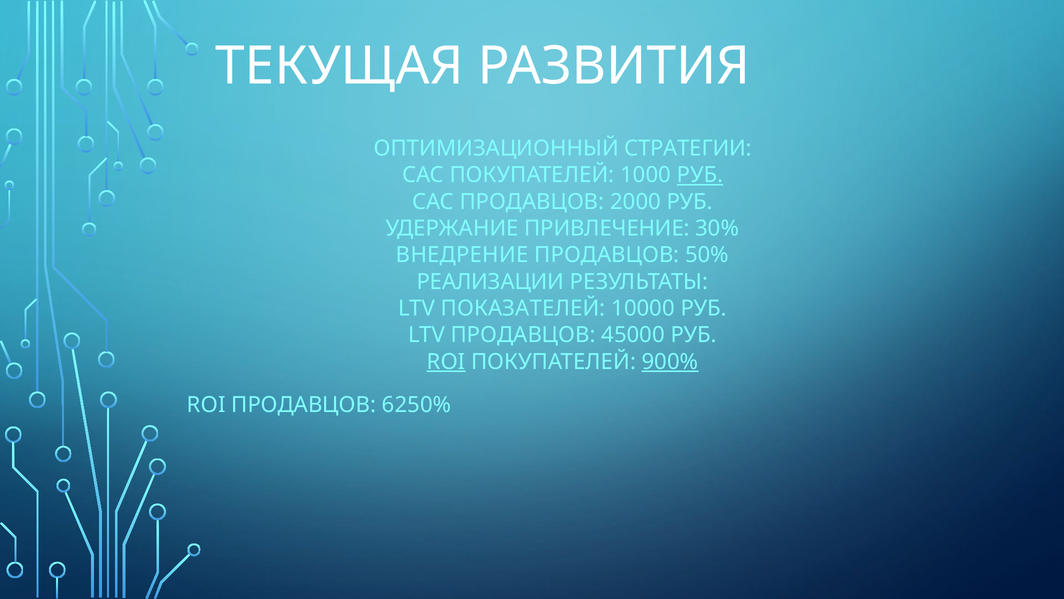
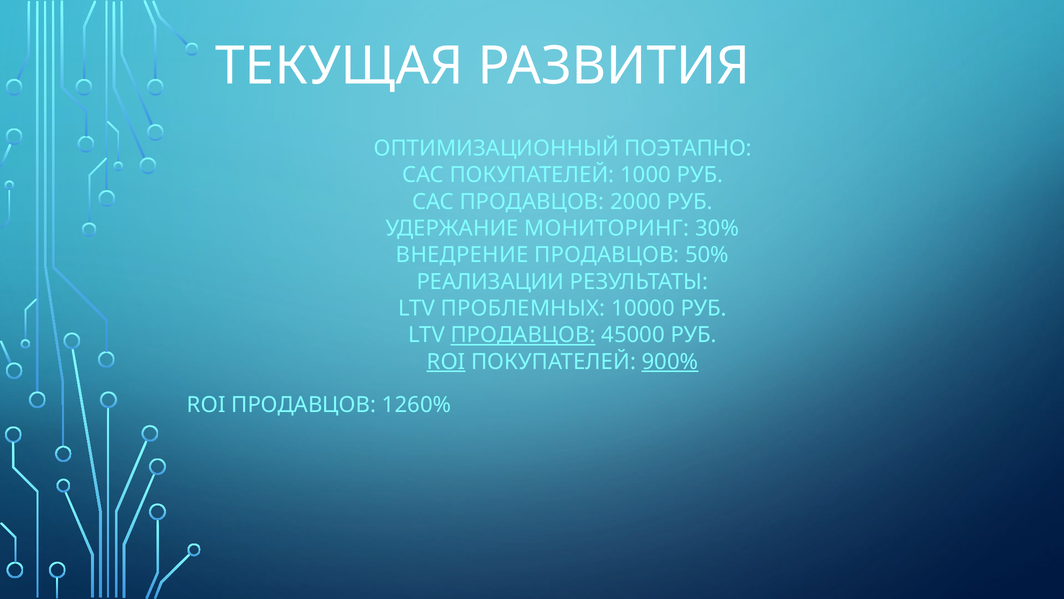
СТРАТЕГИИ: СТРАТЕГИИ -> ПОЭТАПНО (688, 148)
РУБ underline: present -> none (700, 175)
ПРИВЛЕЧЕНИЕ: ПРИВЛЕЧЕНИЕ -> МОНИТОРИНГ (607, 228)
ПОКАЗАТЕЛЕЙ: ПОКАЗАТЕЛЕЙ -> ПРОБЛЕМНЫХ (523, 308)
ПРОДАВЦОВ underline: none -> present (523, 335)
6250%: 6250% -> 1260% (417, 405)
